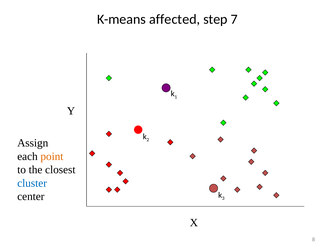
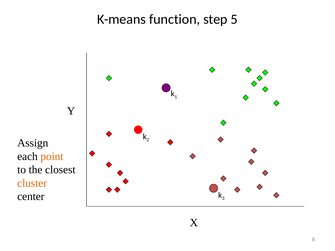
affected: affected -> function (175, 19)
7: 7 -> 5 (234, 19)
cluster colour: blue -> orange (32, 183)
